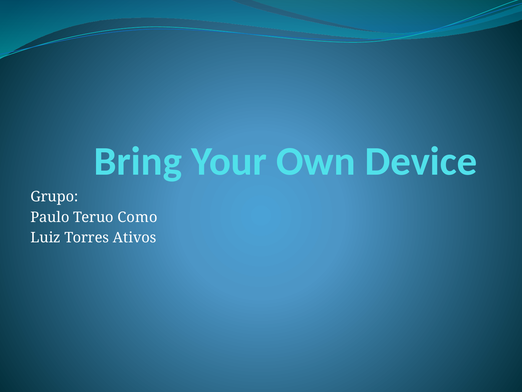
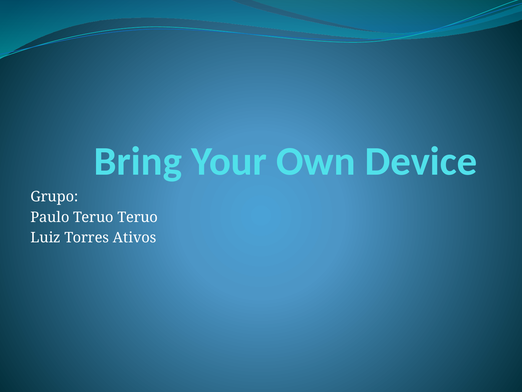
Teruo Como: Como -> Teruo (138, 217)
